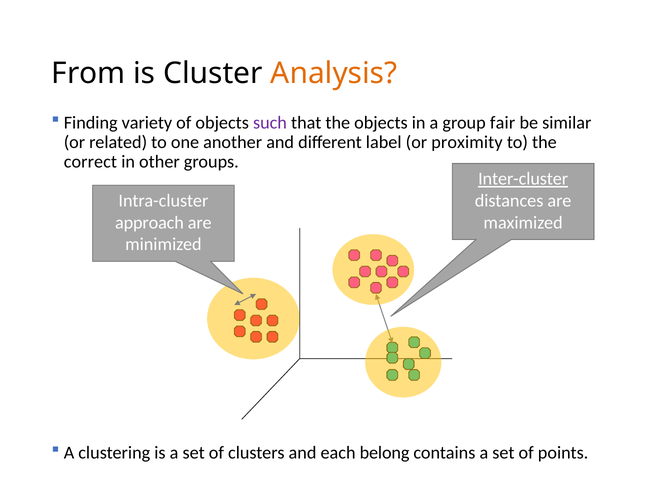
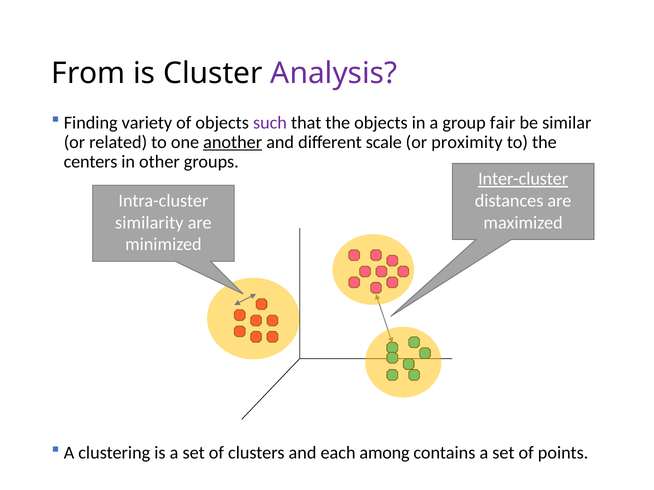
Analysis colour: orange -> purple (334, 73)
another underline: none -> present (233, 143)
label: label -> scale (384, 143)
correct: correct -> centers (91, 162)
approach: approach -> similarity (149, 223)
belong: belong -> among (385, 453)
